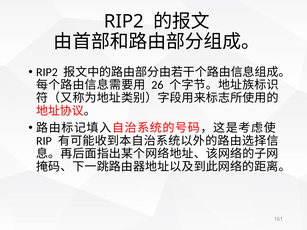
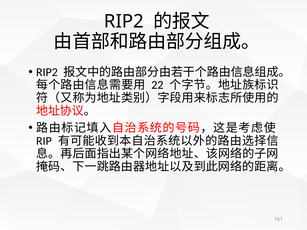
26: 26 -> 22 (157, 85)
